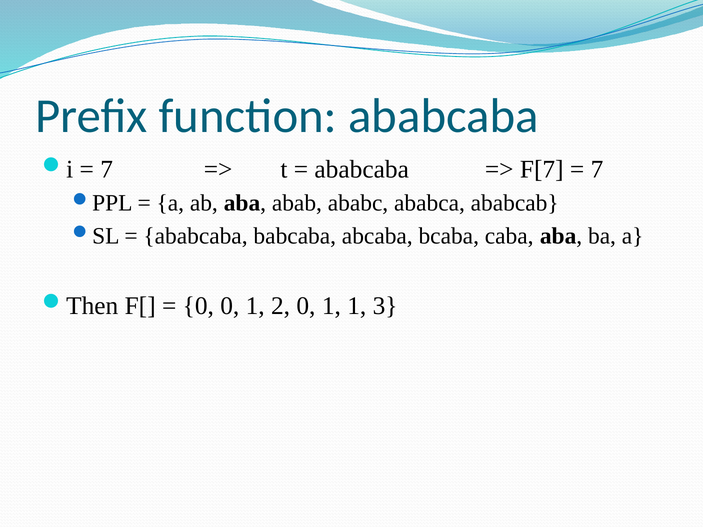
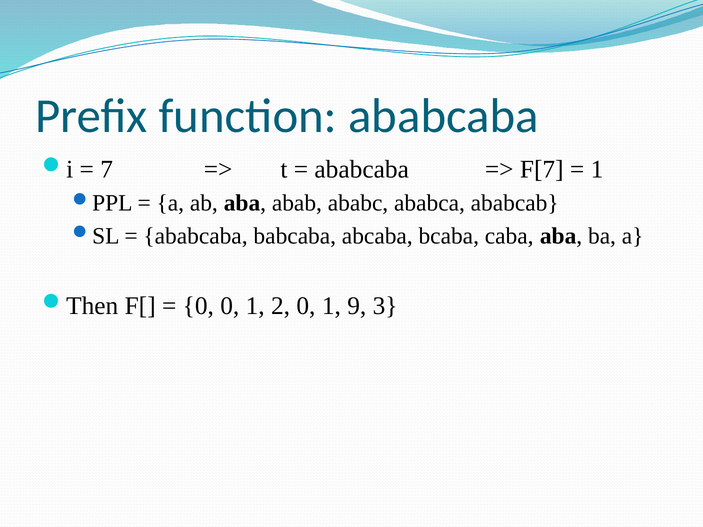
7: 7 -> 1 (597, 169)
1 1: 1 -> 9 (357, 306)
